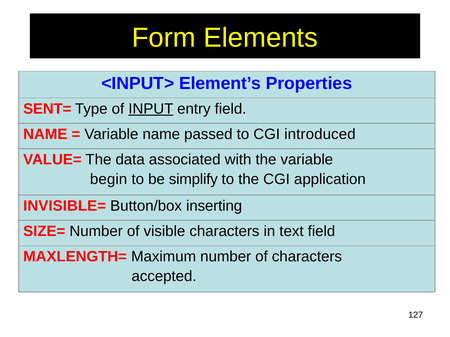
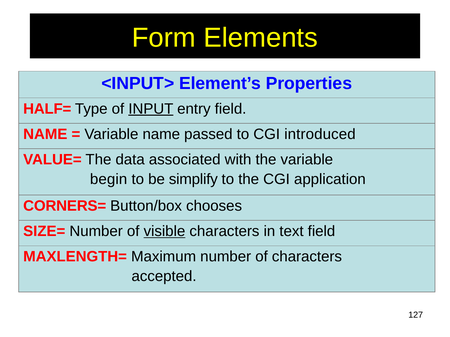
SENT=: SENT= -> HALF= (47, 109)
INVISIBLE=: INVISIBLE= -> CORNERS= (65, 206)
inserting: inserting -> chooses (214, 206)
visible underline: none -> present (164, 232)
